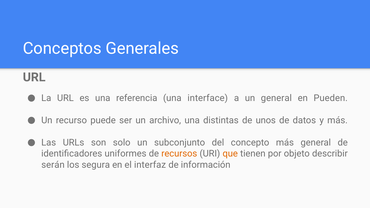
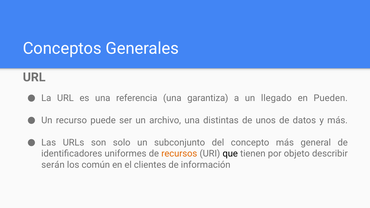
interface: interface -> garantiza (208, 98)
un general: general -> llegado (276, 98)
que colour: orange -> black (230, 154)
segura: segura -> común (96, 165)
interfaz: interfaz -> clientes (150, 165)
